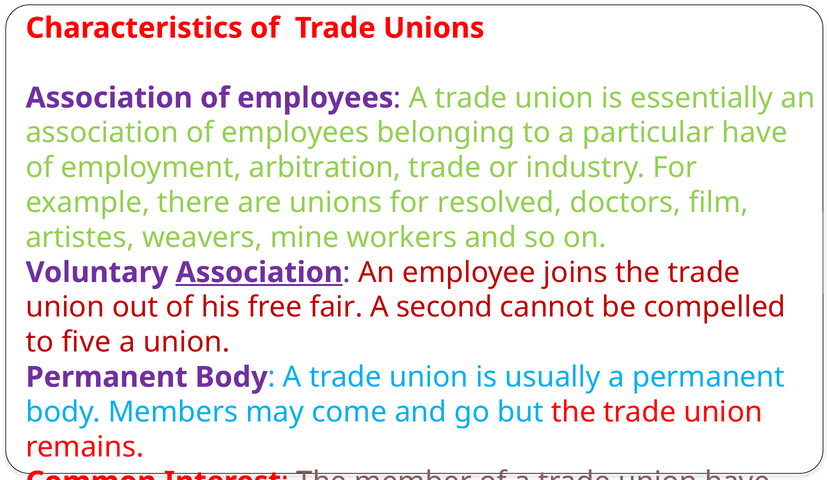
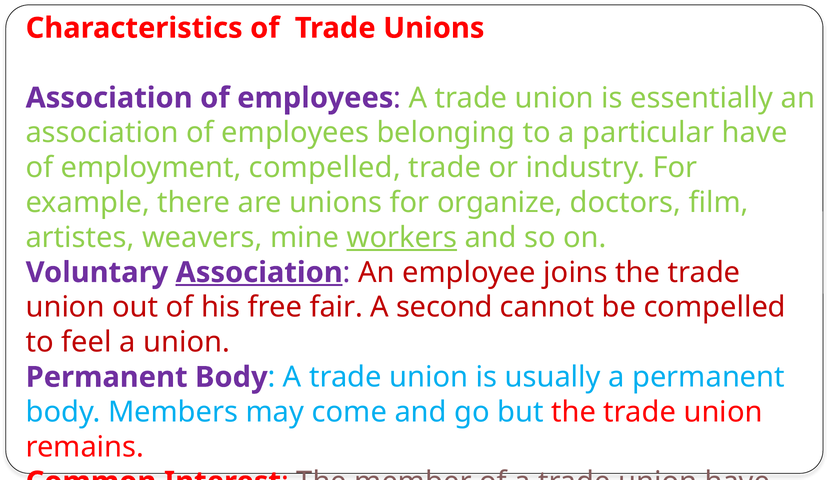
employment arbitration: arbitration -> compelled (325, 168)
resolved: resolved -> organize (500, 203)
workers underline: none -> present (402, 238)
five: five -> feel (87, 342)
